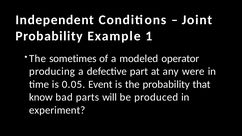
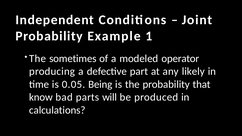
were: were -> likely (193, 71)
Event: Event -> Being (100, 84)
experiment: experiment -> calculations (57, 110)
